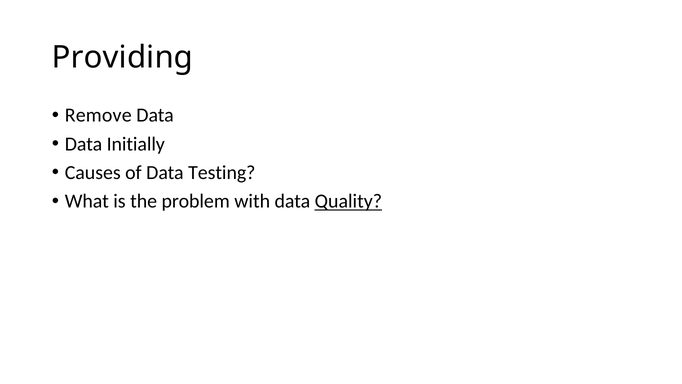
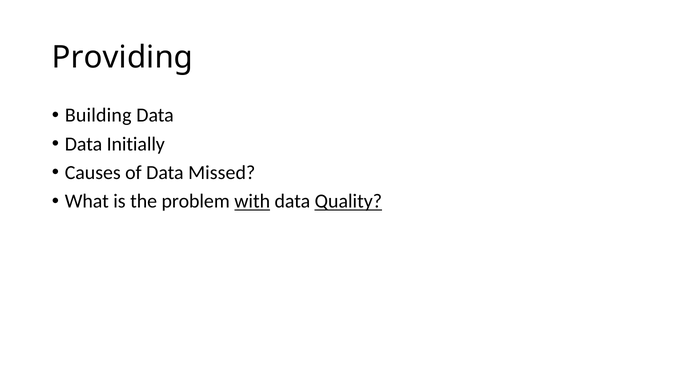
Remove: Remove -> Building (98, 115)
Testing: Testing -> Missed (222, 172)
with underline: none -> present (252, 201)
